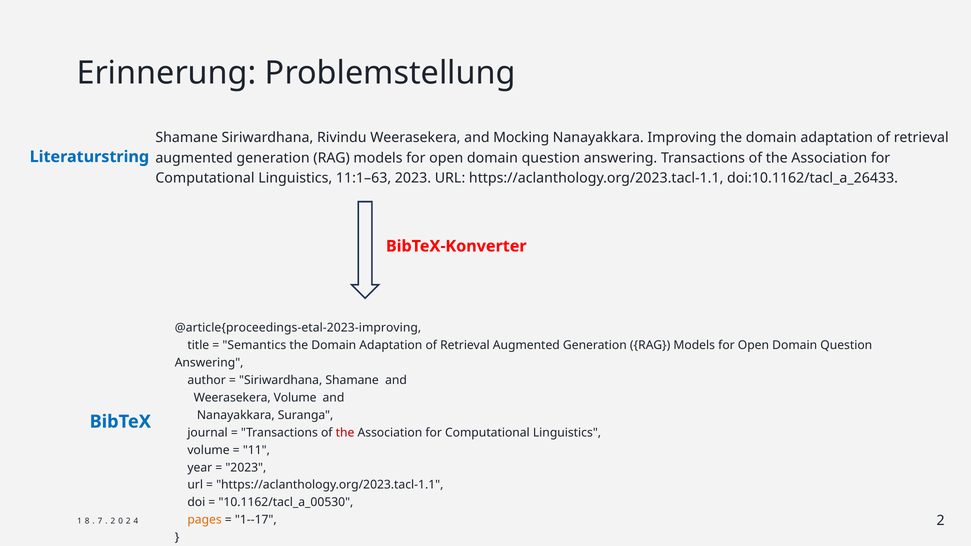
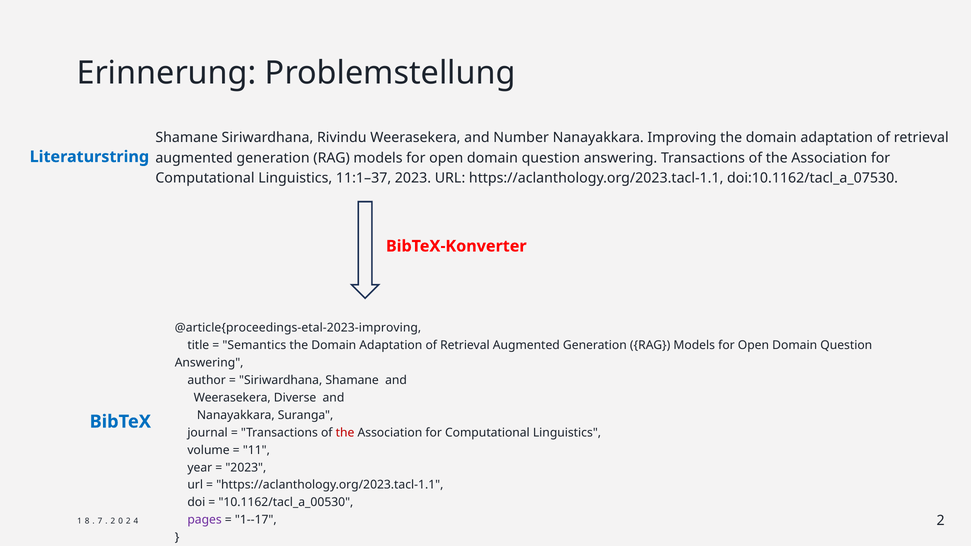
Mocking: Mocking -> Number (521, 137)
11:1–63: 11:1–63 -> 11:1–37 (364, 178)
doi:10.1162/tacl_a_26433: doi:10.1162/tacl_a_26433 -> doi:10.1162/tacl_a_07530 (813, 178)
Weerasekera Volume: Volume -> Diverse (295, 398)
pages colour: orange -> purple (205, 520)
